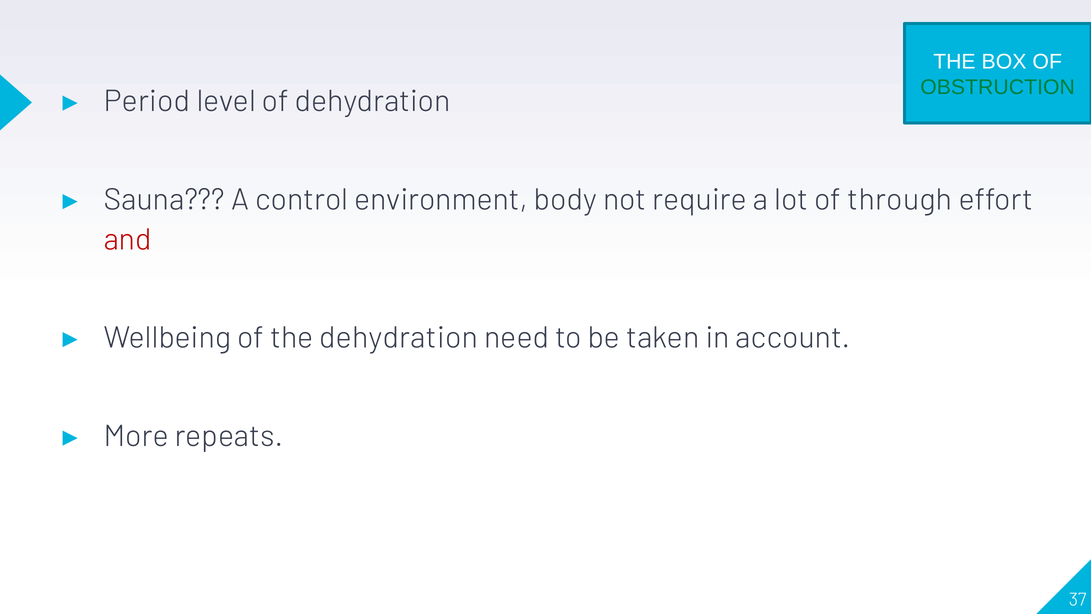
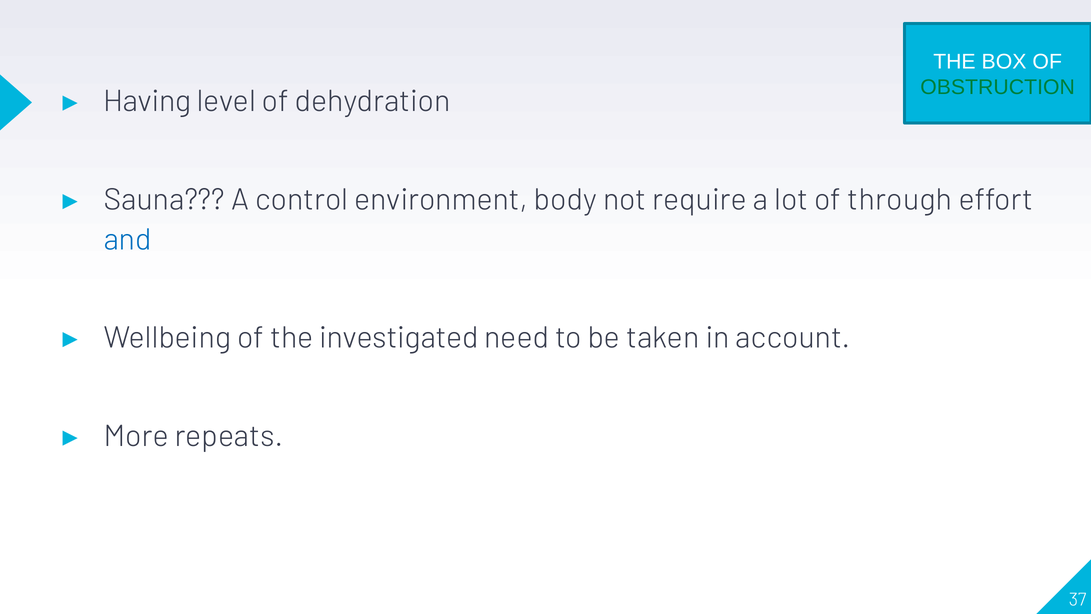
Period: Period -> Having (147, 101)
and colour: red -> blue (128, 240)
the dehydration: dehydration -> investigated (399, 338)
